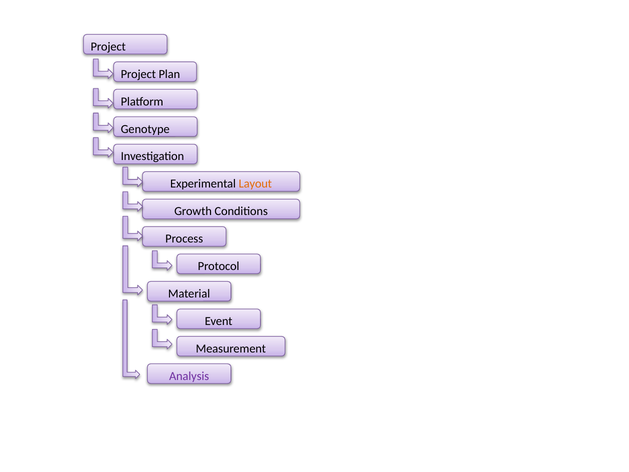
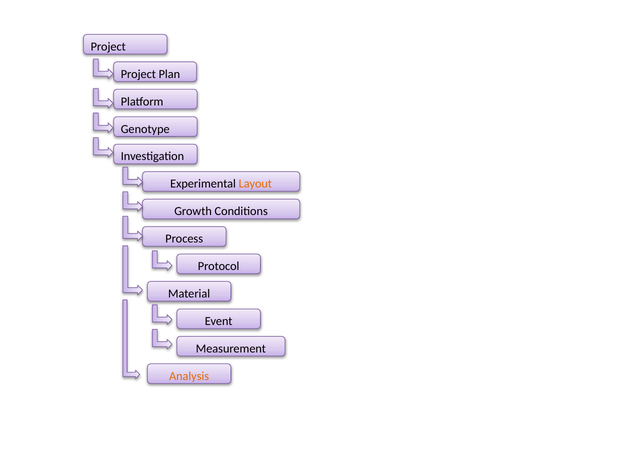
Analysis colour: purple -> orange (189, 376)
